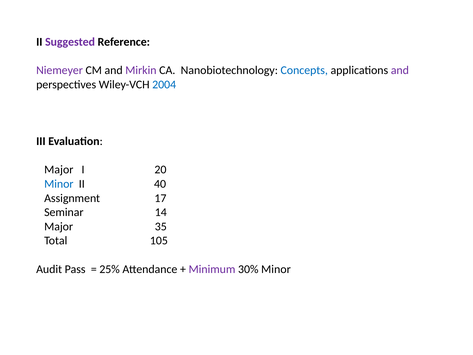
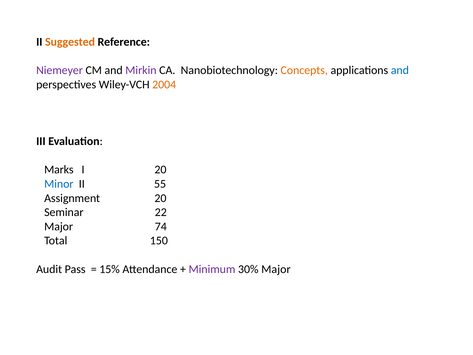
Suggested colour: purple -> orange (70, 42)
Concepts colour: blue -> orange (304, 70)
and colour: purple -> blue (400, 70)
2004 colour: blue -> orange (164, 84)
Major: Major -> Marks (59, 170)
40: 40 -> 55 (160, 184)
Assignment 17: 17 -> 20 (160, 198)
14: 14 -> 22 (161, 212)
35: 35 -> 74 (161, 226)
105: 105 -> 150 (159, 241)
25%: 25% -> 15% (110, 269)
30% Minor: Minor -> Major (276, 269)
